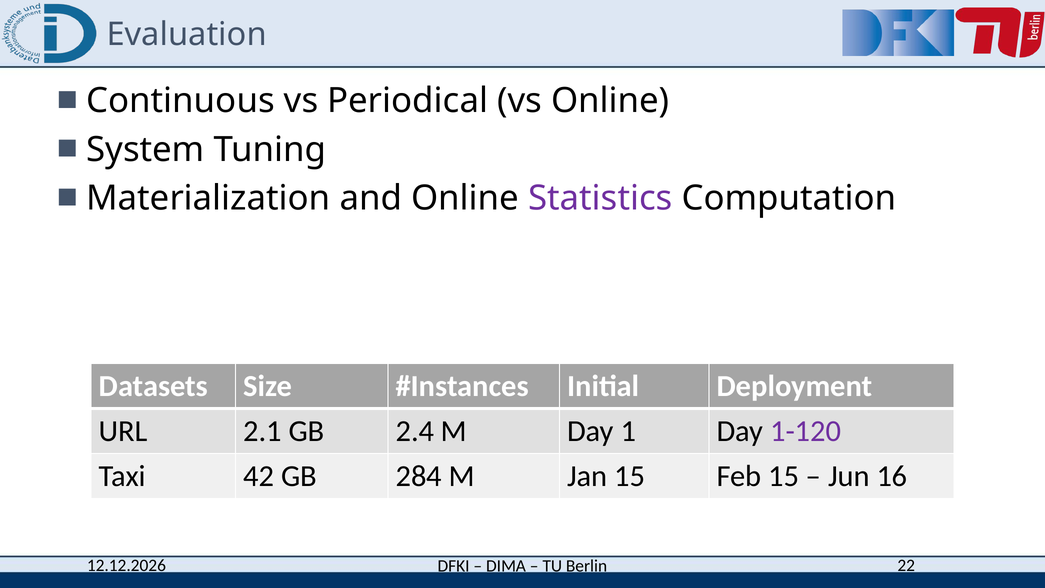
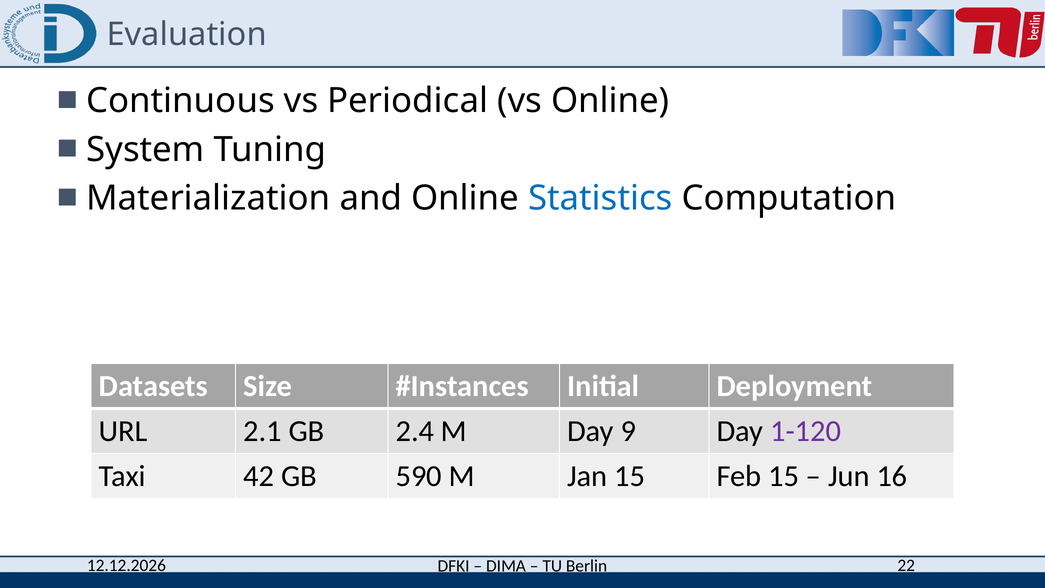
Statistics colour: purple -> blue (600, 198)
1: 1 -> 9 (628, 431)
284: 284 -> 590 (419, 476)
